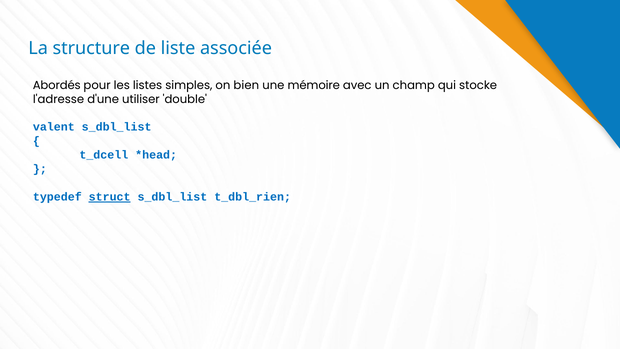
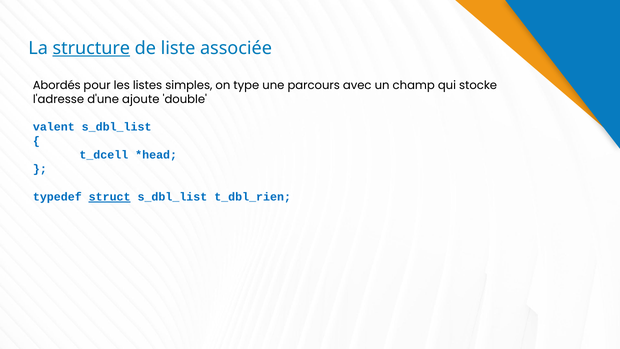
structure underline: none -> present (91, 48)
bien: bien -> type (246, 85)
mémoire: mémoire -> parcours (314, 85)
utiliser: utiliser -> ajoute (141, 99)
